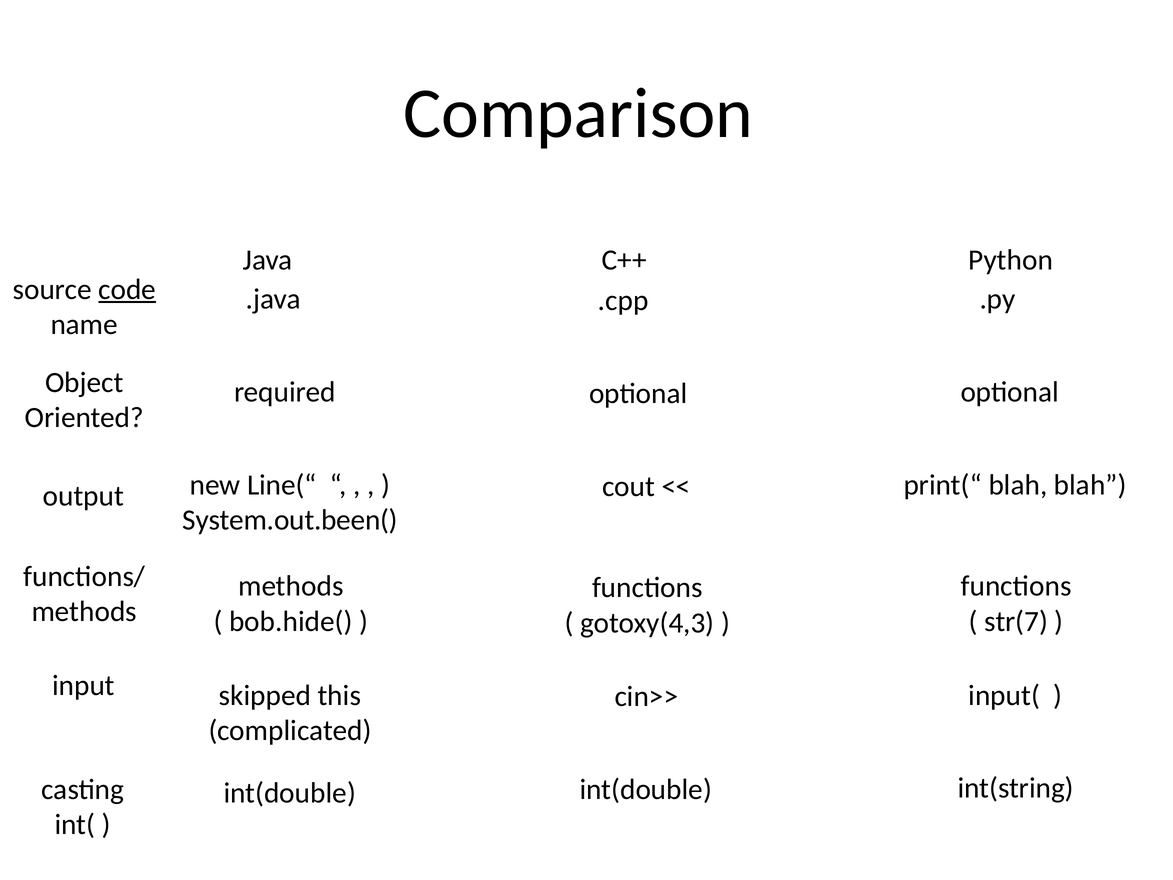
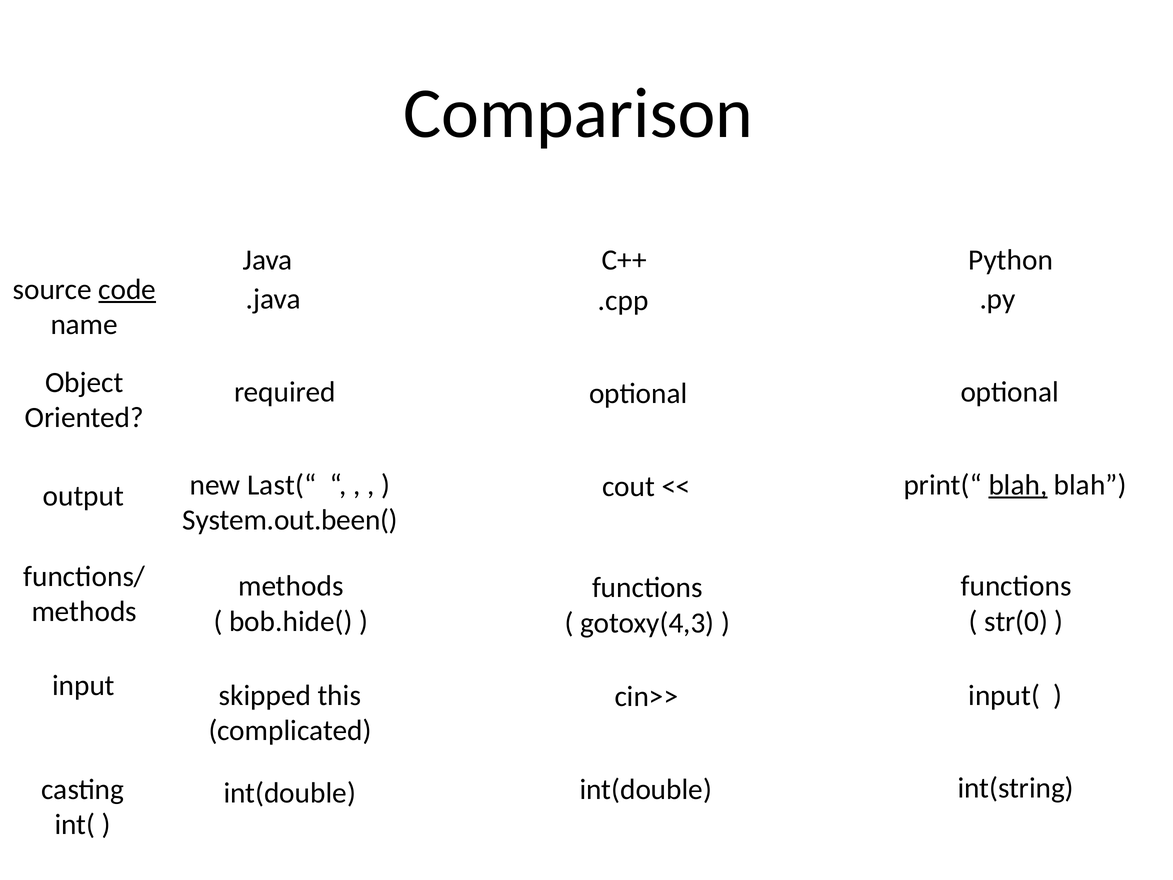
blah underline: none -> present (1018, 485)
Line(“: Line(“ -> Last(“ (282, 485)
str(7: str(7 -> str(0 (1016, 621)
